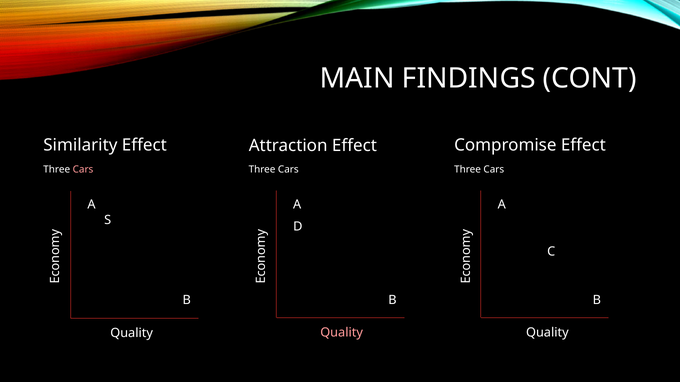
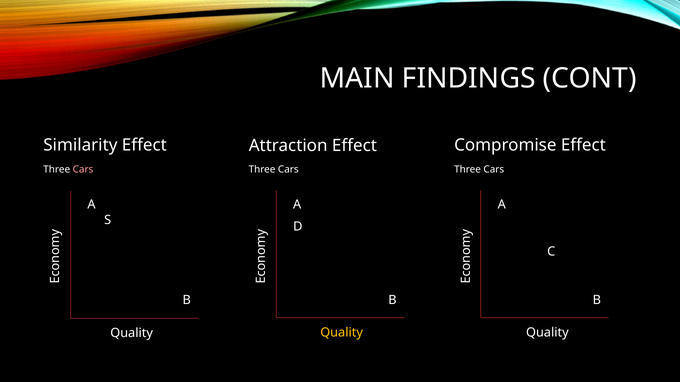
Quality colour: pink -> yellow (342, 333)
